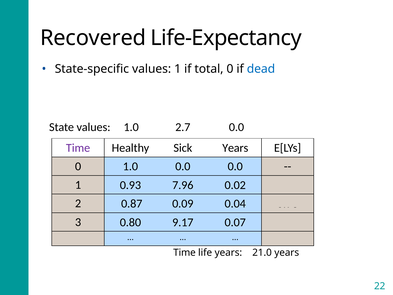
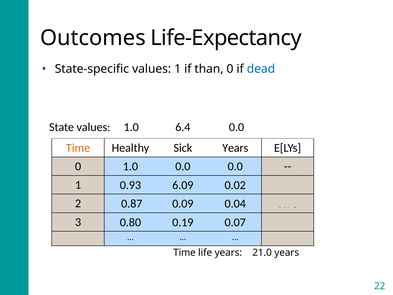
Recovered: Recovered -> Outcomes (93, 38)
total: total -> than (209, 69)
2.7: 2.7 -> 6.4 (183, 127)
Time colour: purple -> orange (78, 148)
7.96: 7.96 -> 6.09 (183, 185)
9.17: 9.17 -> 0.19 (183, 222)
